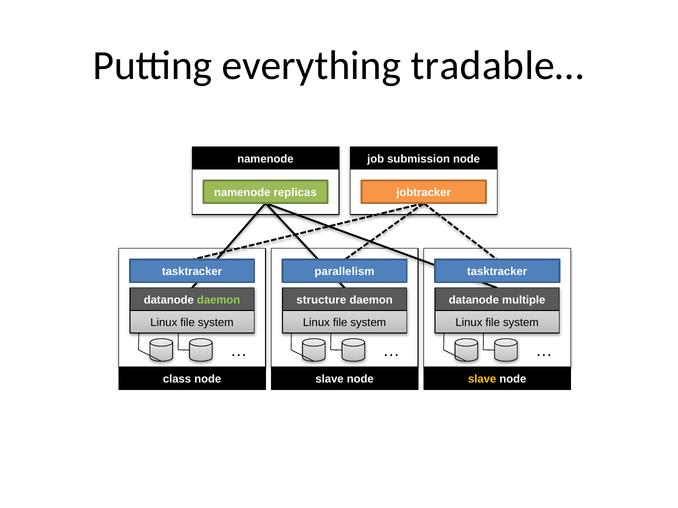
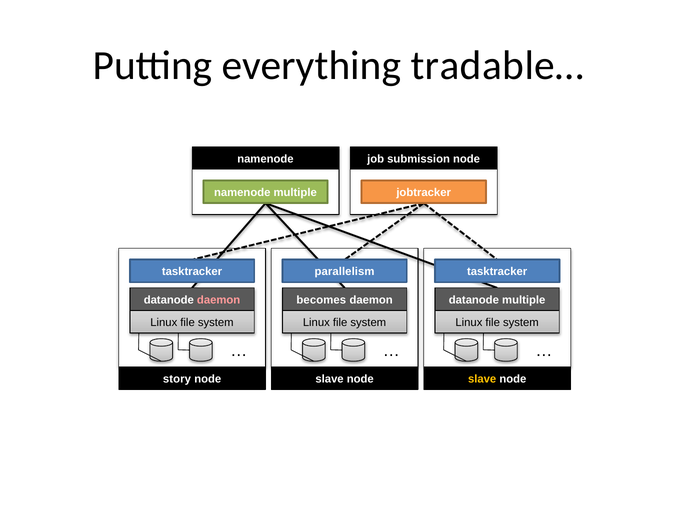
namenode replicas: replicas -> multiple (295, 193)
daemon colour: light green -> pink (219, 300)
structure: structure -> becomes (321, 300)
class: class -> story (177, 379)
